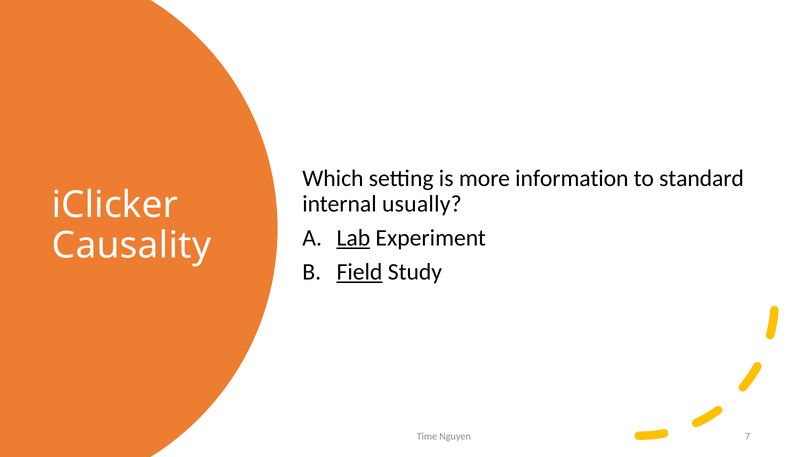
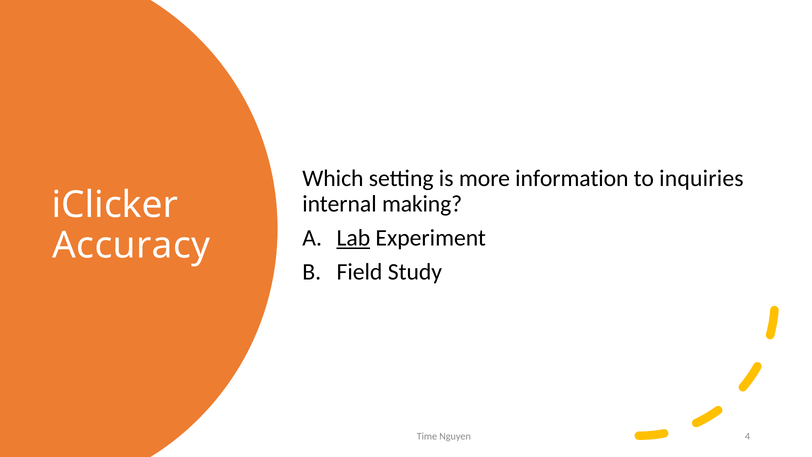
standard: standard -> inquiries (701, 178)
usually: usually -> making (422, 204)
Causality: Causality -> Accuracy (131, 245)
Field underline: present -> none (359, 272)
7: 7 -> 4 (748, 436)
